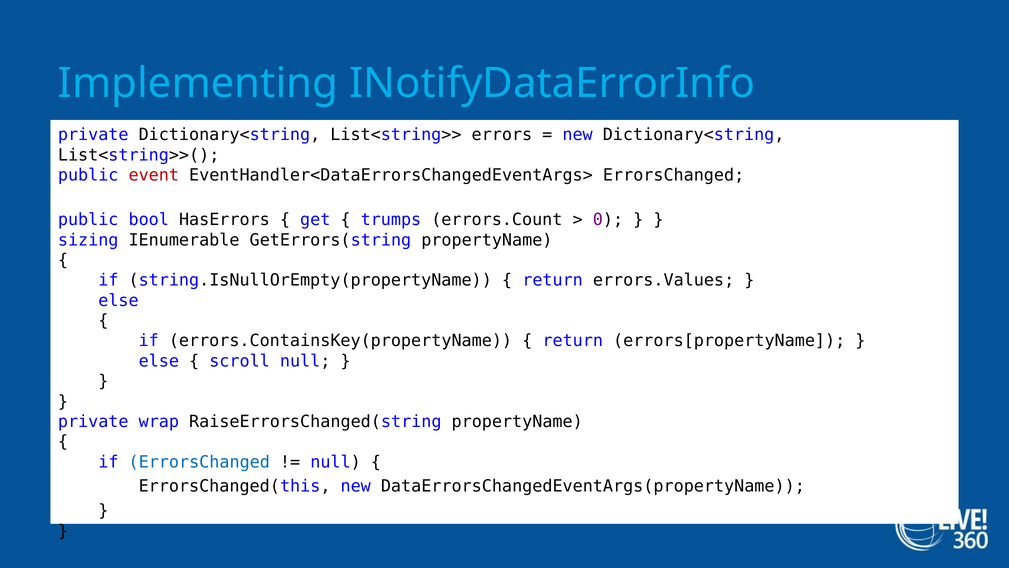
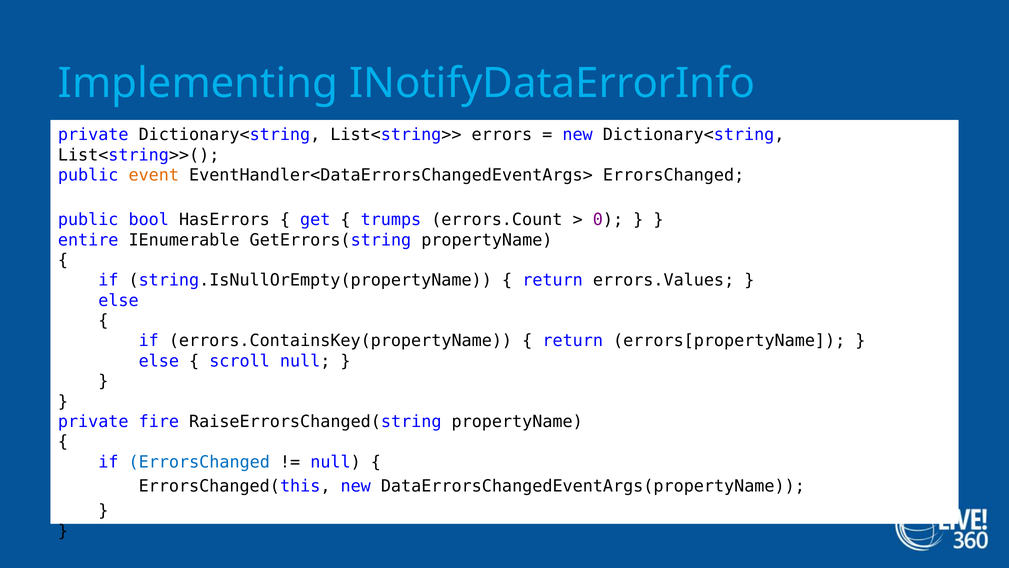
event colour: red -> orange (154, 175)
sizing: sizing -> entire (88, 240)
wrap: wrap -> fire (159, 421)
